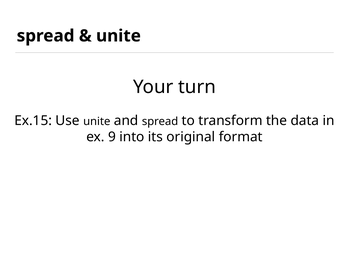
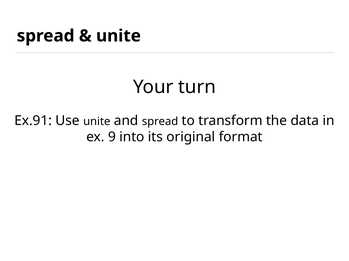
Ex.15: Ex.15 -> Ex.91 (33, 121)
